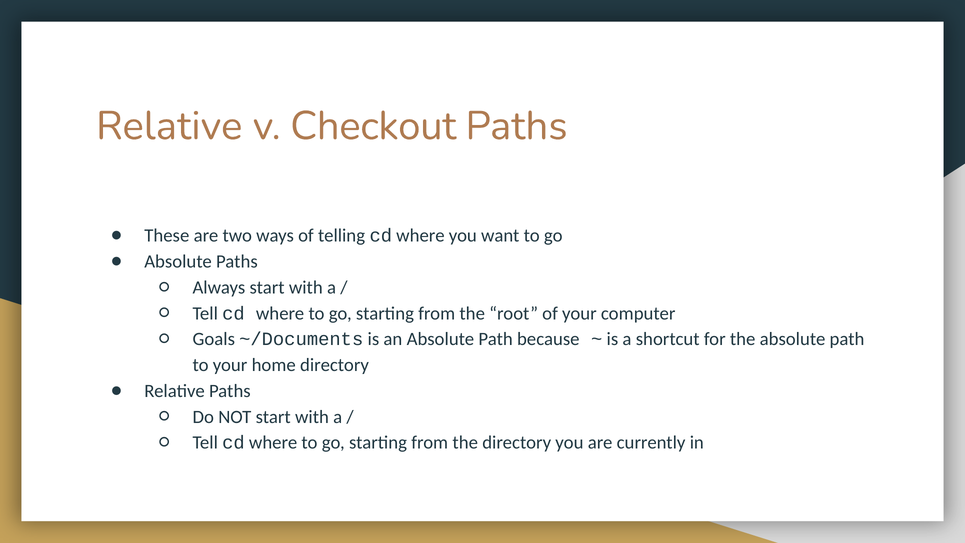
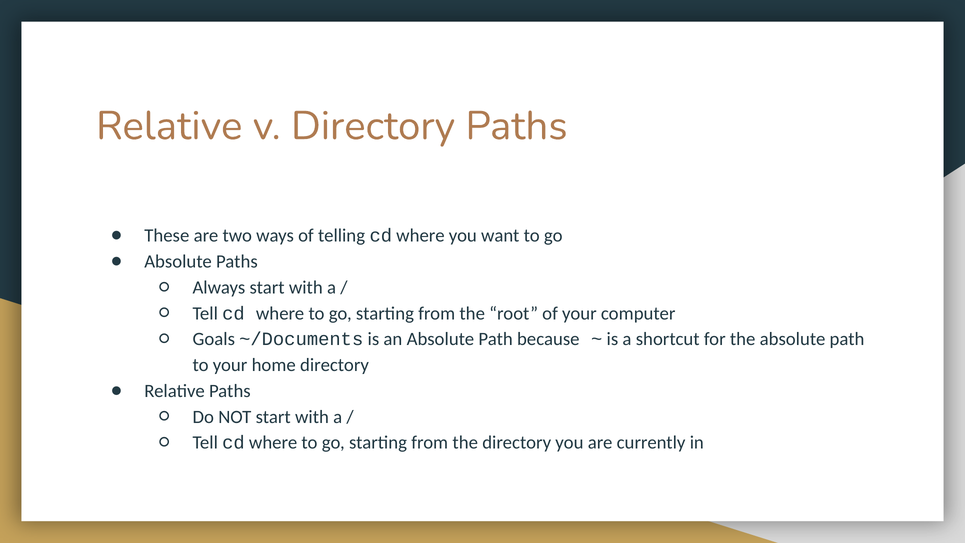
v Checkout: Checkout -> Directory (373, 126)
